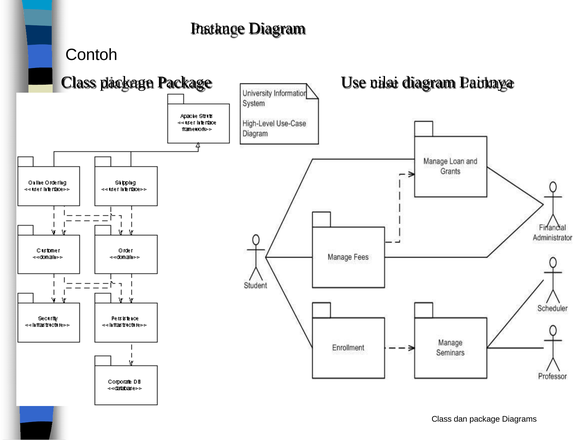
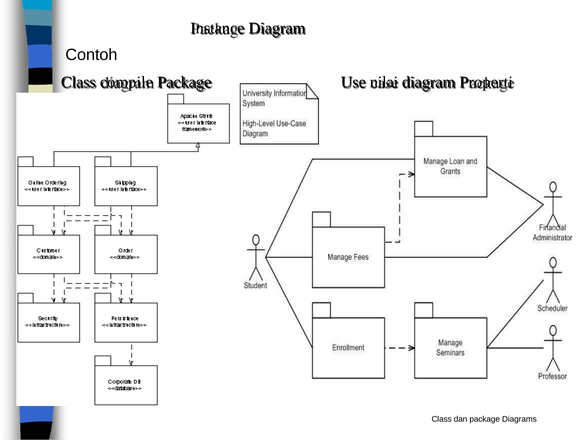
Class package: package -> compile (126, 82)
Lainnya: Lainnya -> Properti (486, 82)
